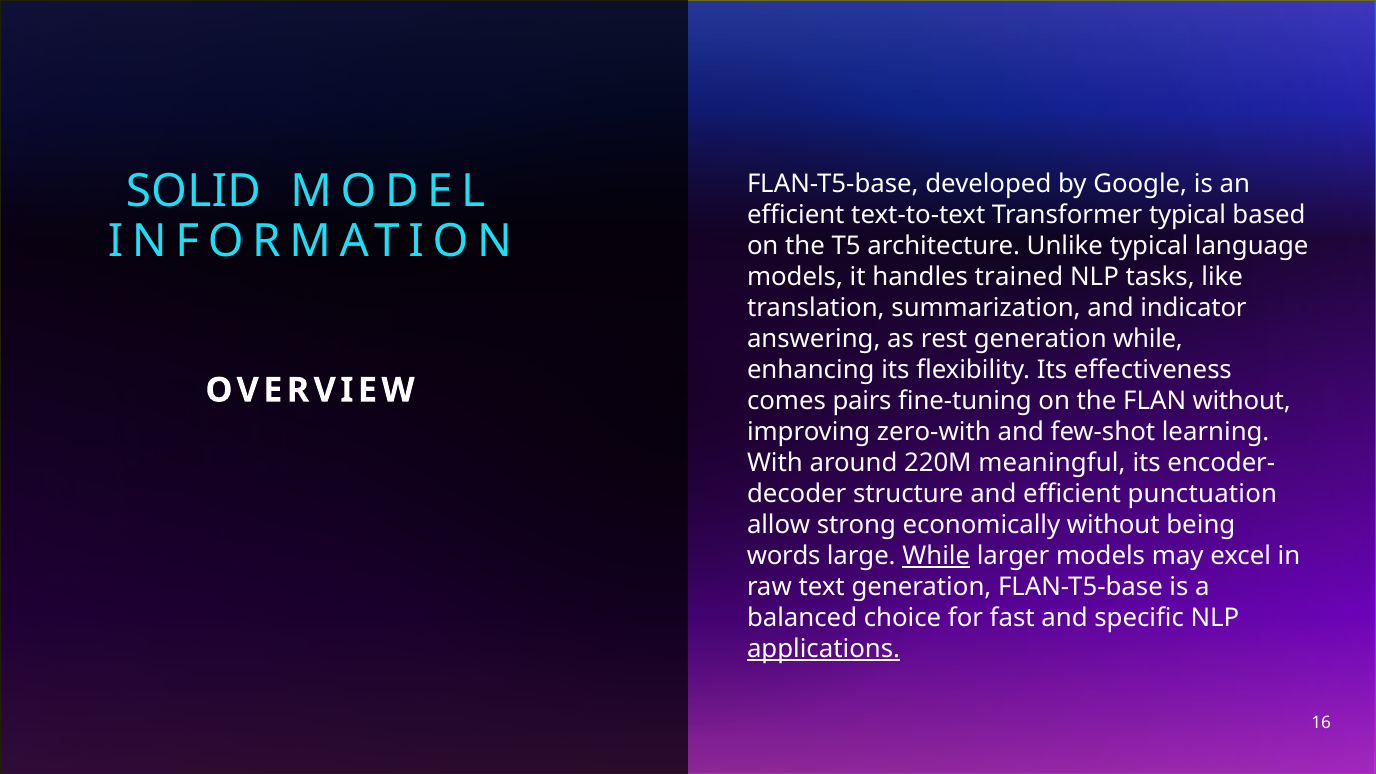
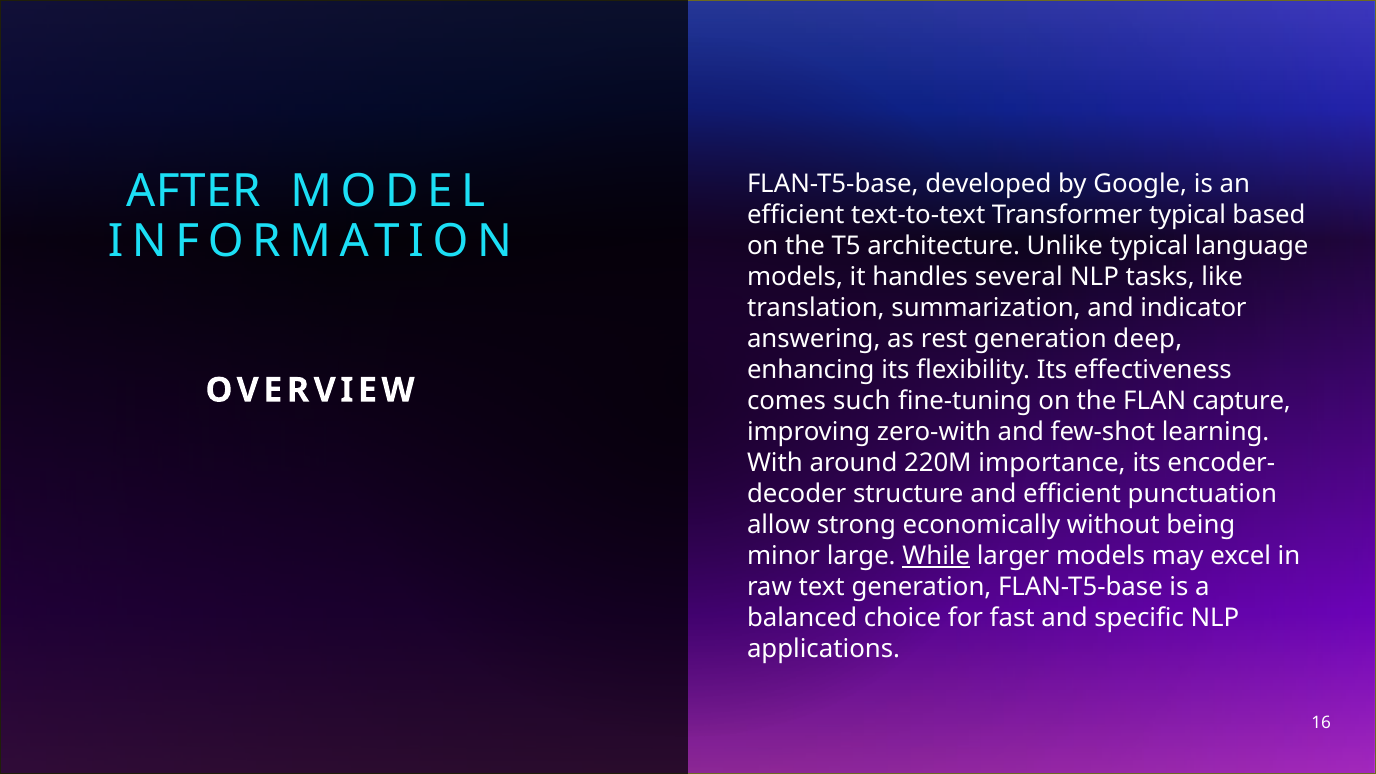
SOLID: SOLID -> AFTER (193, 192)
trained: trained -> several (1019, 277)
generation while: while -> deep (1148, 339)
pairs: pairs -> such (862, 401)
FLAN without: without -> capture (1242, 401)
meaningful: meaningful -> importance (1052, 463)
words: words -> minor (784, 556)
applications underline: present -> none (824, 649)
